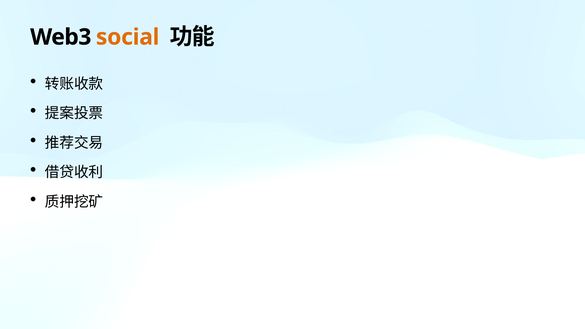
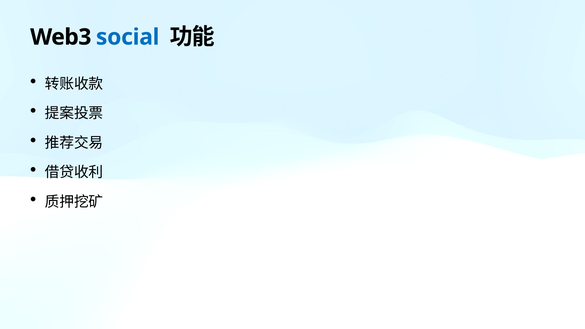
social colour: orange -> blue (128, 37)
